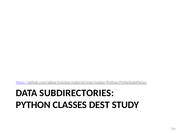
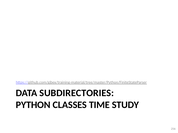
DEST: DEST -> TIME (99, 105)
